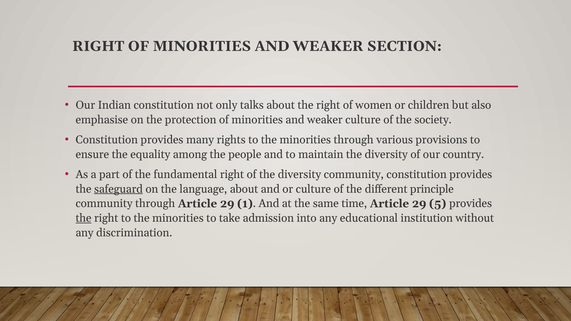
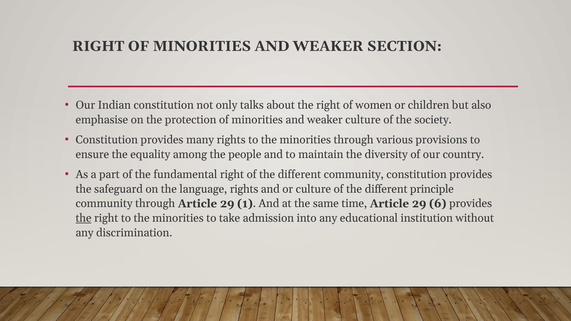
right of the diversity: diversity -> different (299, 174)
safeguard underline: present -> none (118, 189)
language about: about -> rights (244, 189)
5: 5 -> 6 (438, 204)
